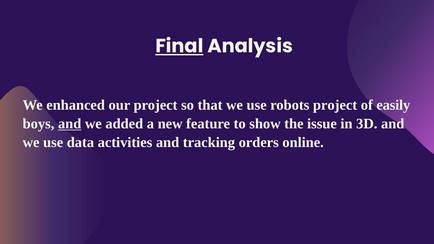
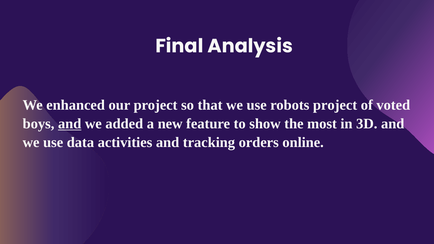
Final underline: present -> none (179, 46)
easily: easily -> voted (393, 105)
issue: issue -> most (322, 124)
